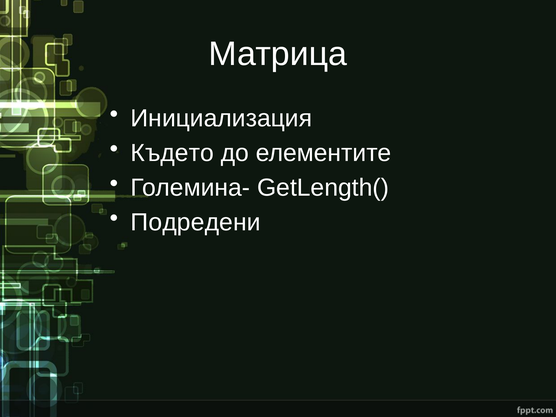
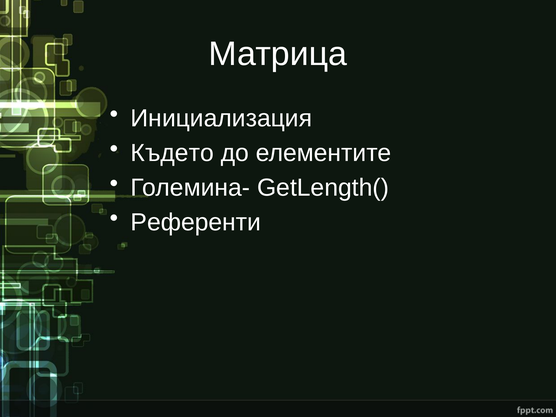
Подредени: Подредени -> Референти (196, 222)
